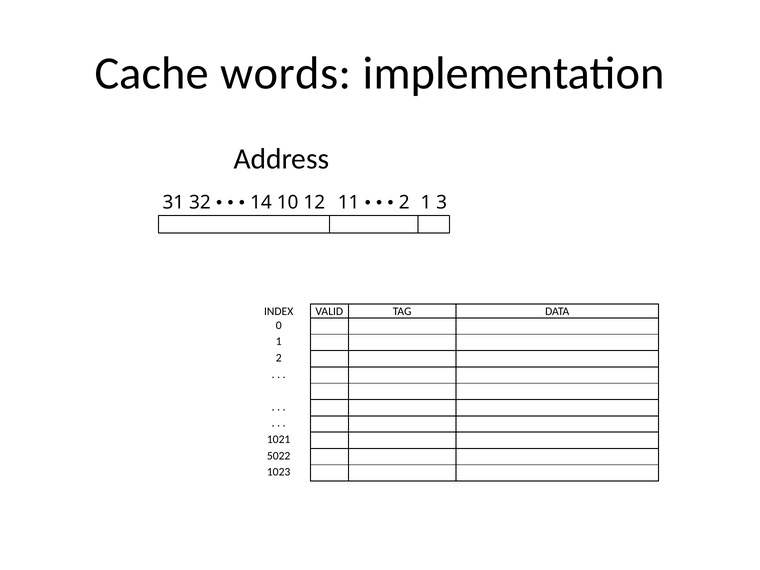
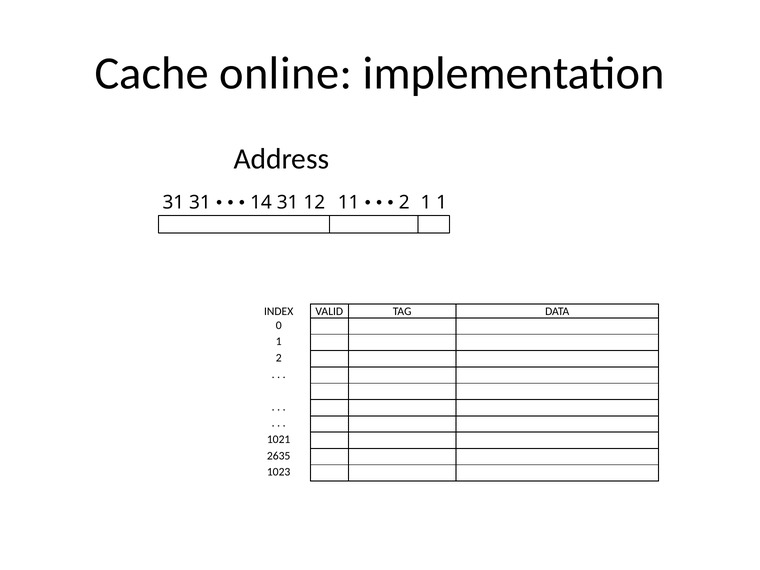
words: words -> online (286, 74)
31 32: 32 -> 31 (200, 203)
14 10: 10 -> 31 (288, 203)
1 3: 3 -> 1 (442, 203)
5022: 5022 -> 2635 (279, 456)
